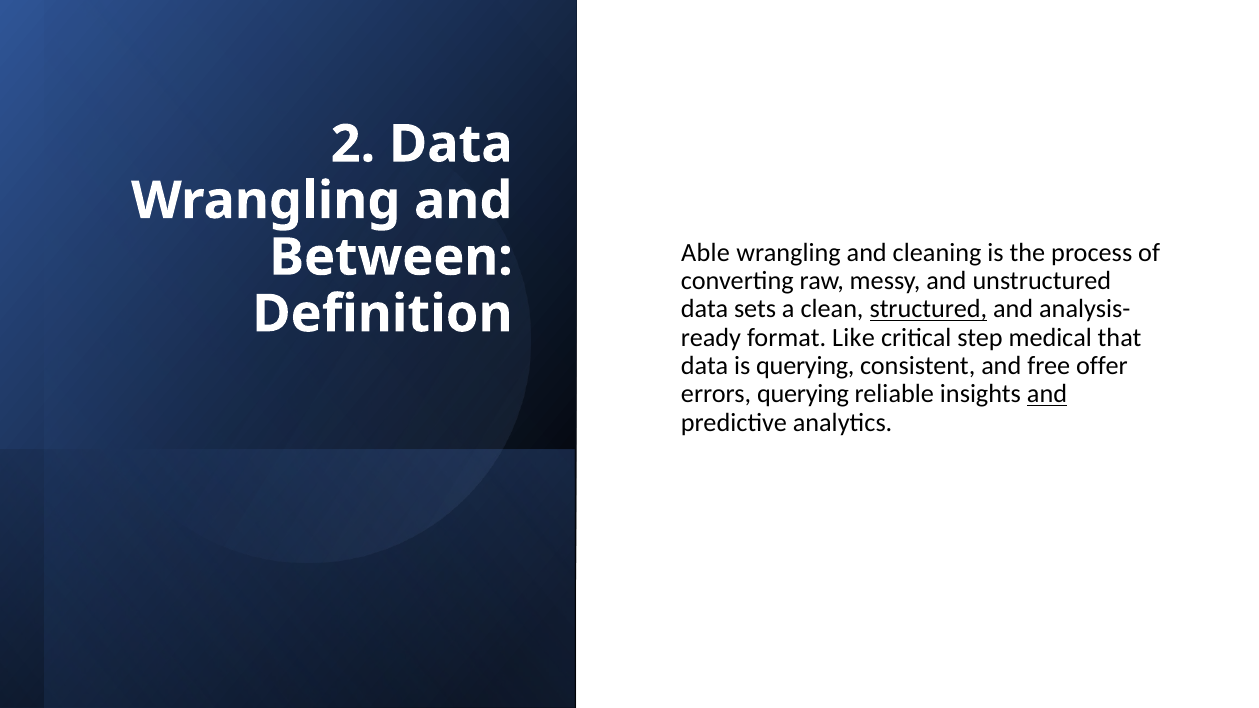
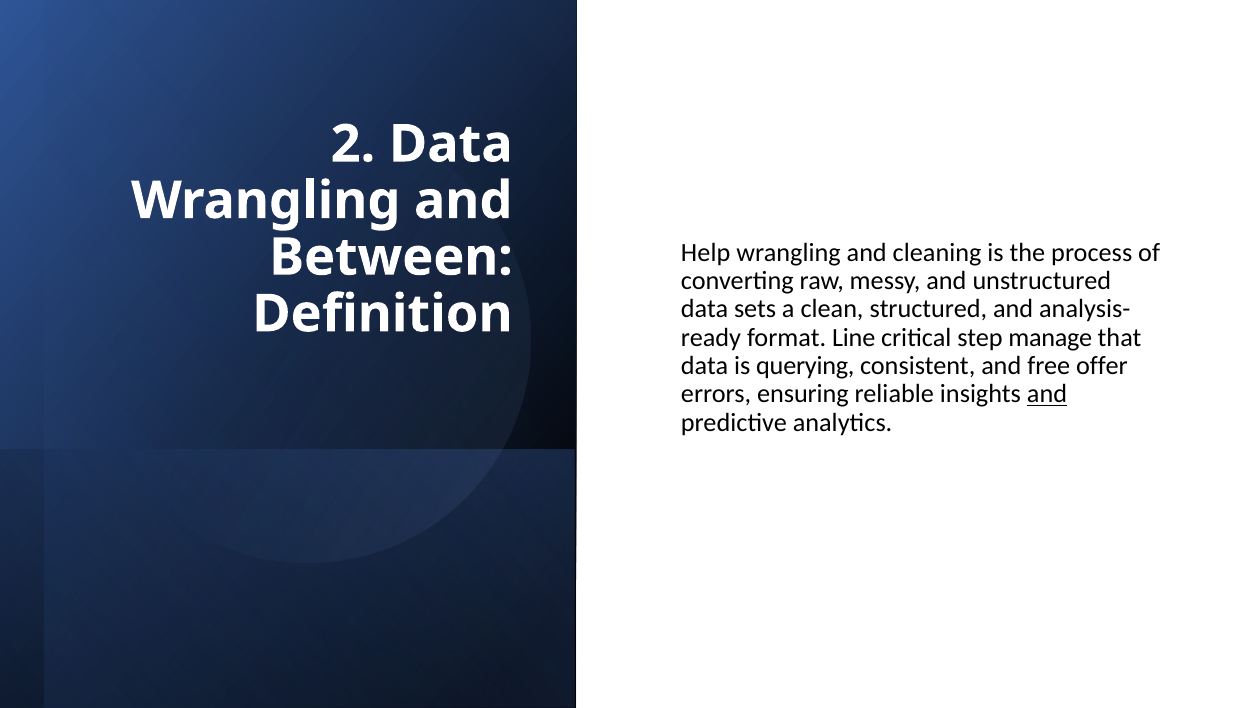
Able: Able -> Help (706, 252)
structured underline: present -> none (928, 309)
Like: Like -> Line (854, 338)
medical: medical -> manage (1050, 338)
errors querying: querying -> ensuring (803, 394)
